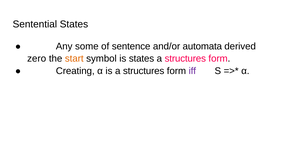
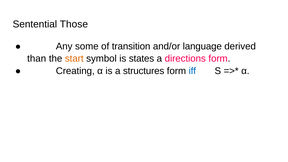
Sentential States: States -> Those (74, 24)
sentence: sentence -> transition (131, 46)
automata: automata -> language (202, 46)
zero: zero -> than (37, 59)
structures: structures -> directions (185, 59)
iff colour: purple -> blue (192, 71)
